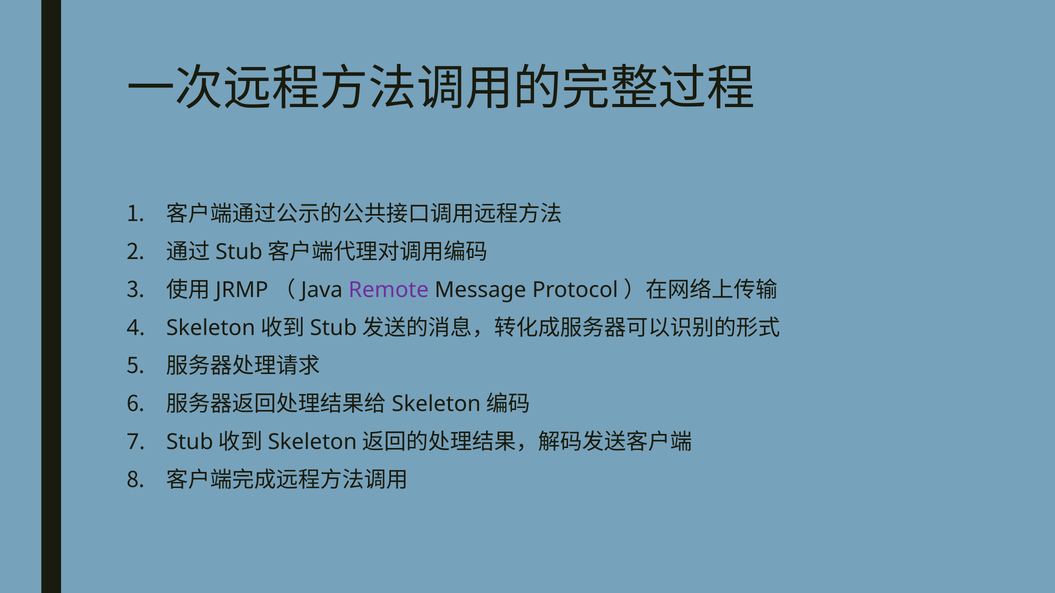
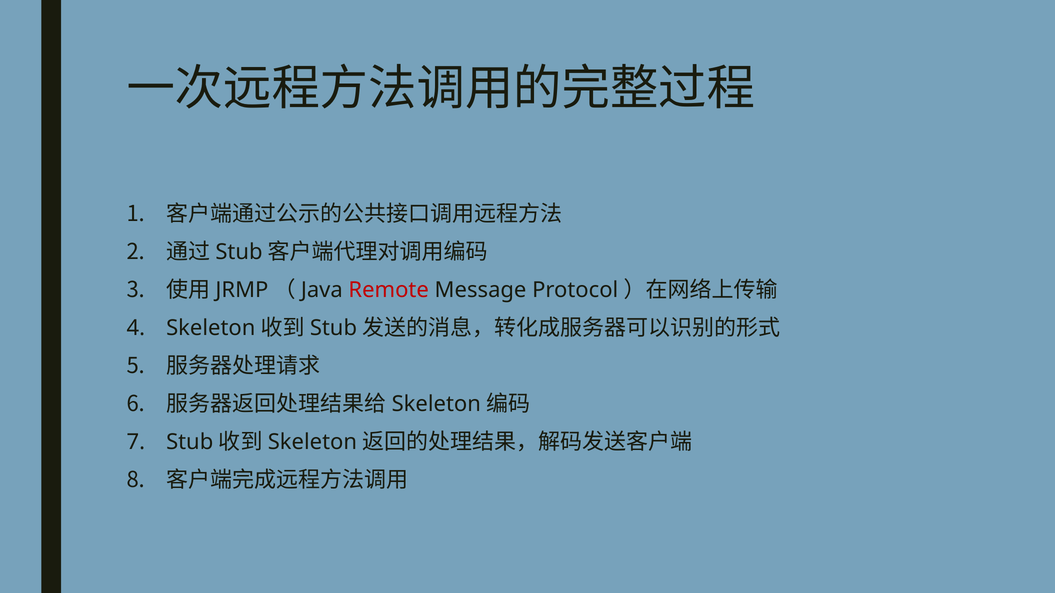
Remote colour: purple -> red (389, 290)
